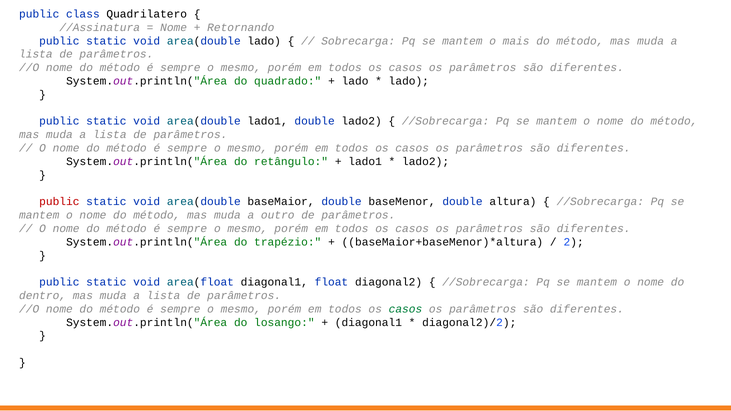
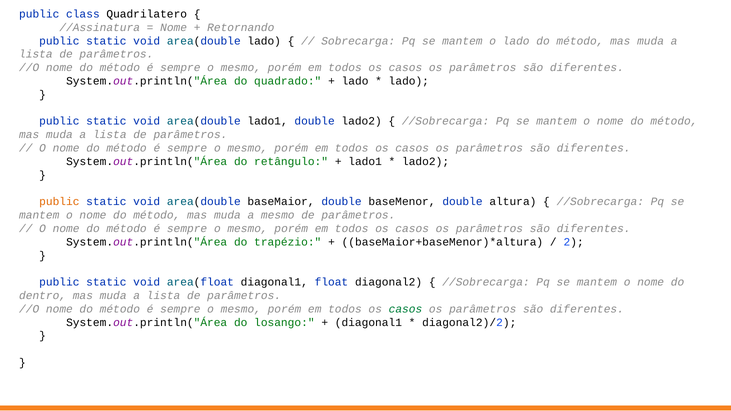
o mais: mais -> lado (516, 41)
public colour: red -> orange (59, 202)
a outro: outro -> mesmo (278, 215)
